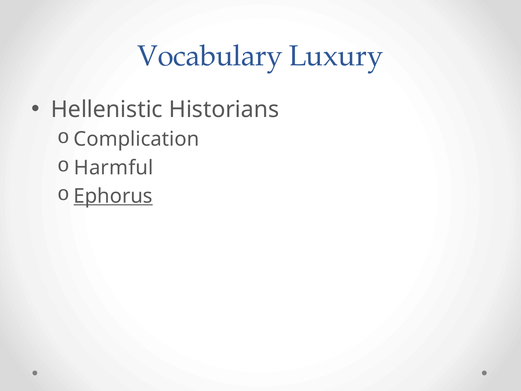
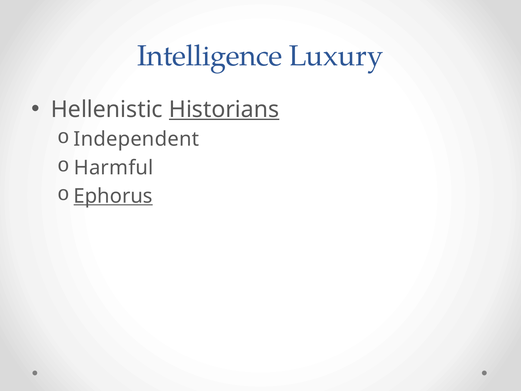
Vocabulary: Vocabulary -> Intelligence (210, 56)
Historians underline: none -> present (224, 109)
Complication: Complication -> Independent (136, 139)
